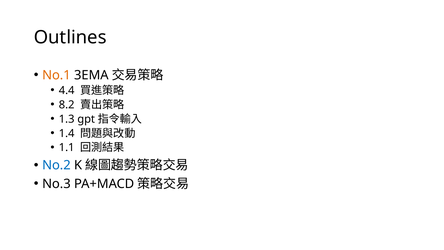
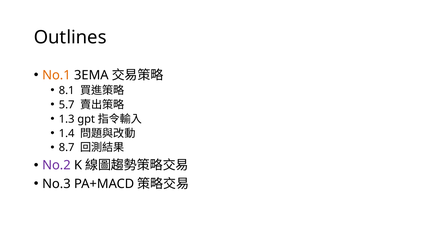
4.4: 4.4 -> 8.1 (67, 90)
8.2: 8.2 -> 5.7 (67, 105)
1.1: 1.1 -> 8.7 (67, 148)
No.2 colour: blue -> purple (56, 165)
